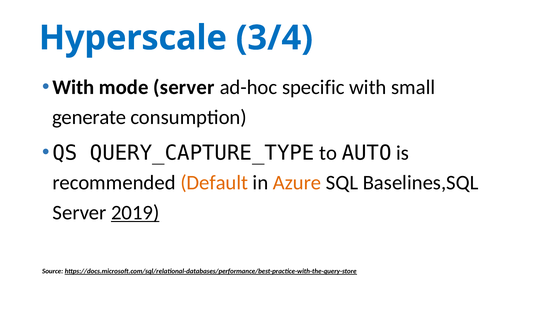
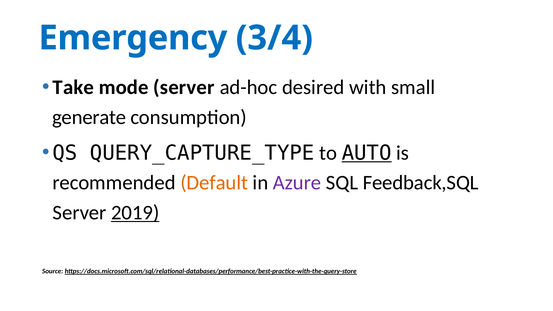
Hyperscale: Hyperscale -> Emergency (133, 38)
With: With -> Take (73, 87)
specific: specific -> desired (313, 87)
AUTO underline: none -> present (367, 153)
Azure colour: orange -> purple (297, 183)
Baselines,SQL: Baselines,SQL -> Feedback,SQL (421, 183)
